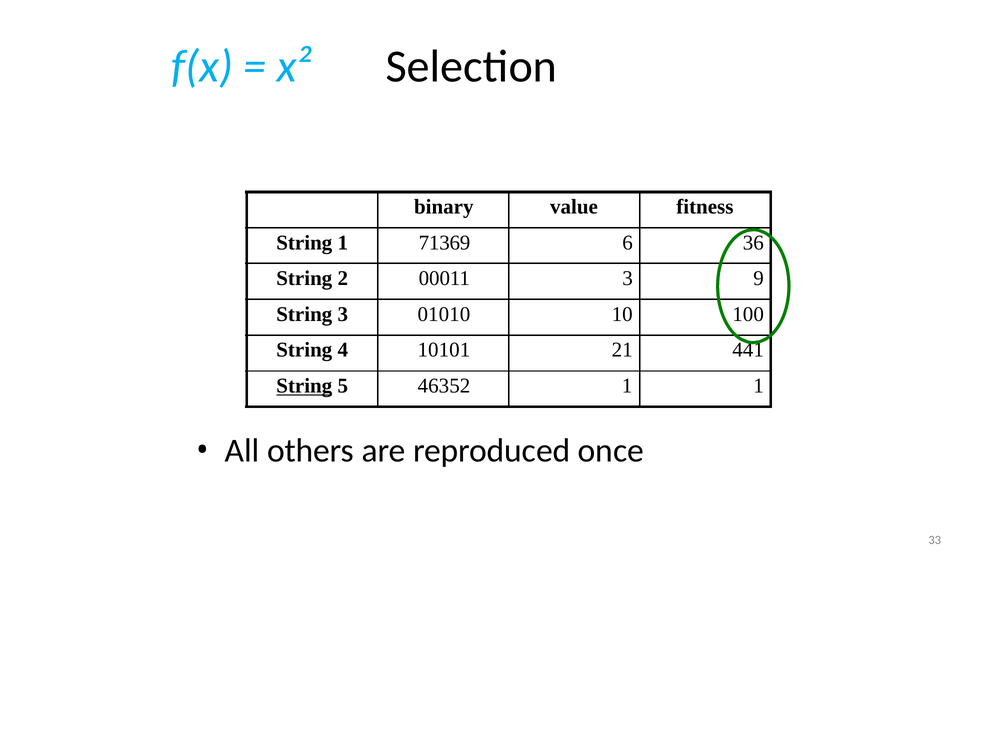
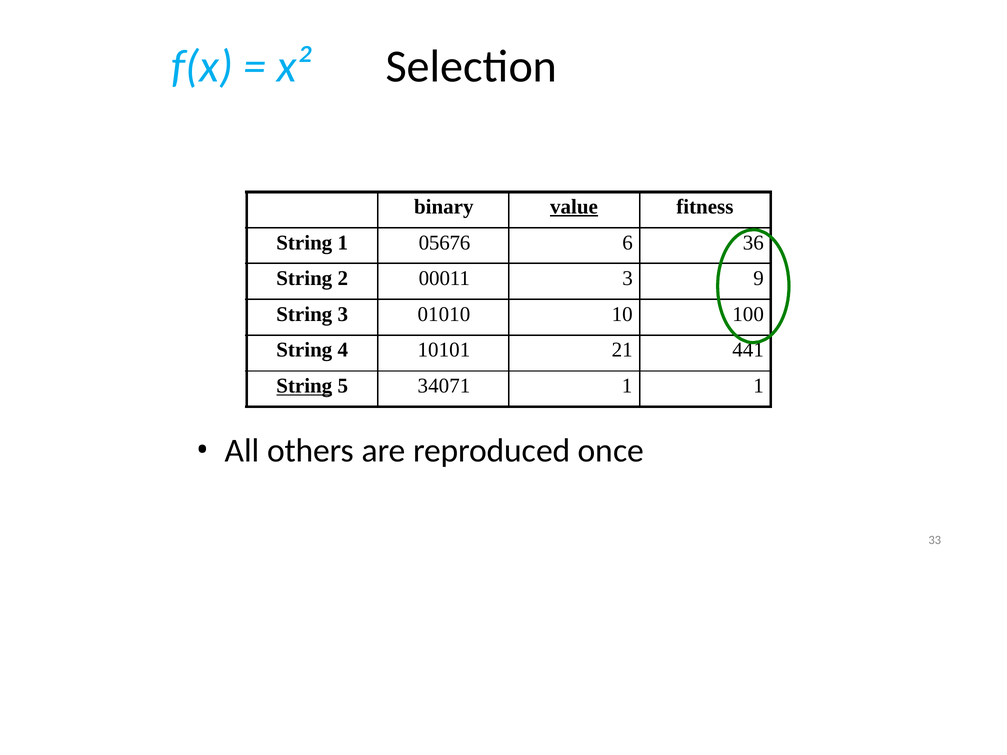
value underline: none -> present (574, 207)
71369: 71369 -> 05676 (445, 243)
46352: 46352 -> 34071 (444, 386)
